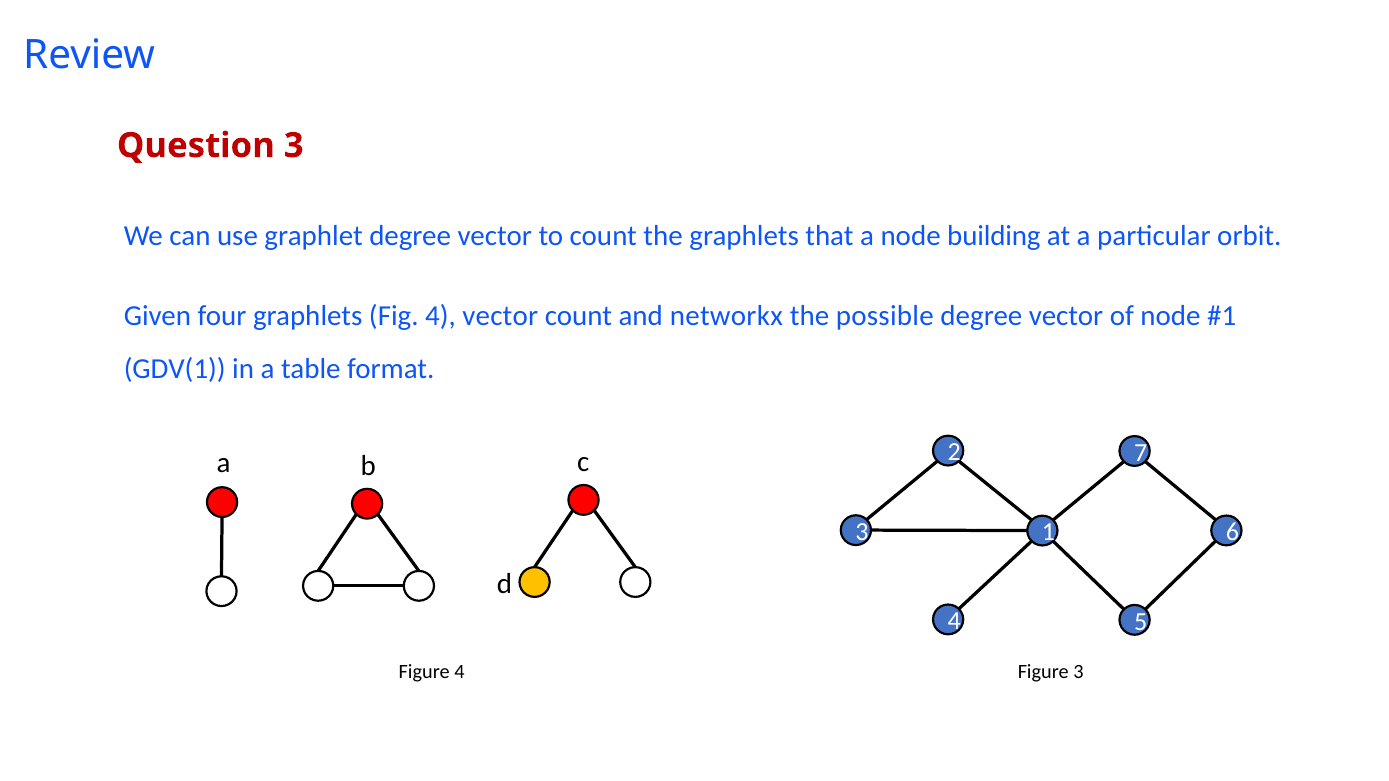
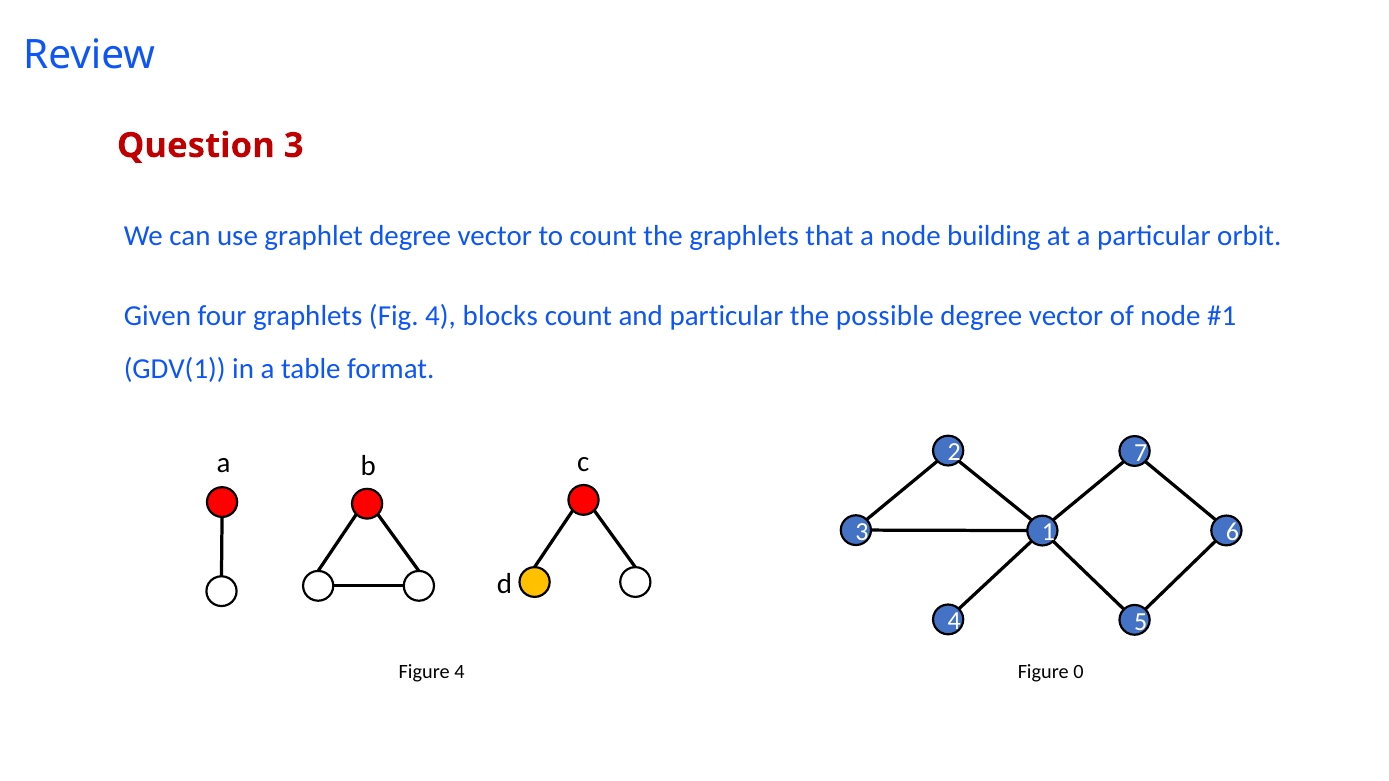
4 vector: vector -> blocks (500, 317)
and networkx: networkx -> particular (726, 317)
Figure 3: 3 -> 0 (1079, 672)
